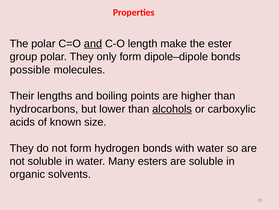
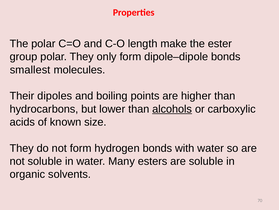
and underline: present -> none (93, 44)
possible: possible -> smallest (30, 70)
lengths: lengths -> dipoles (55, 96)
